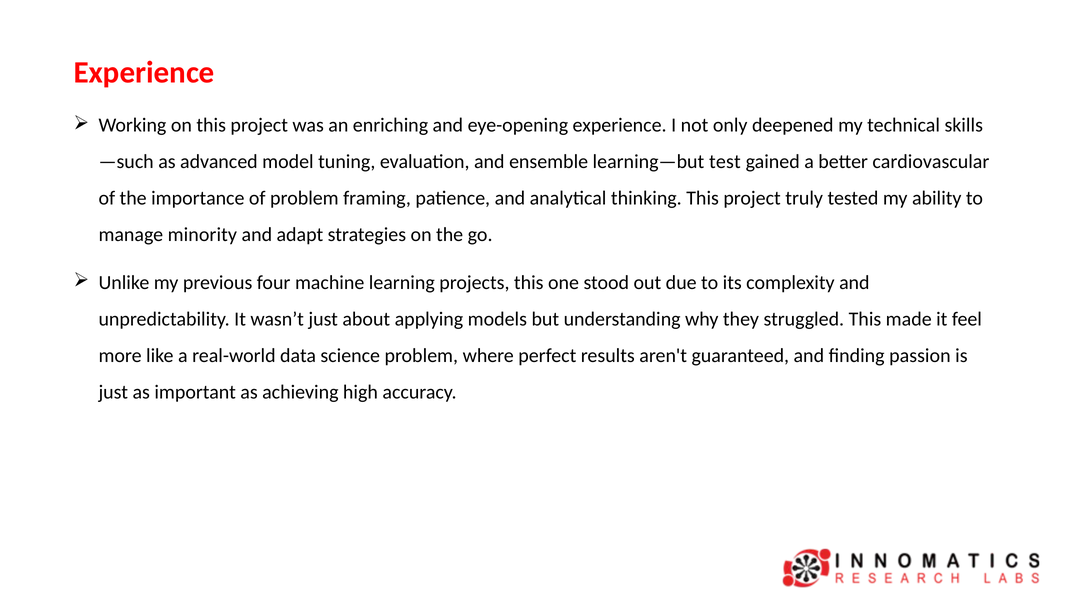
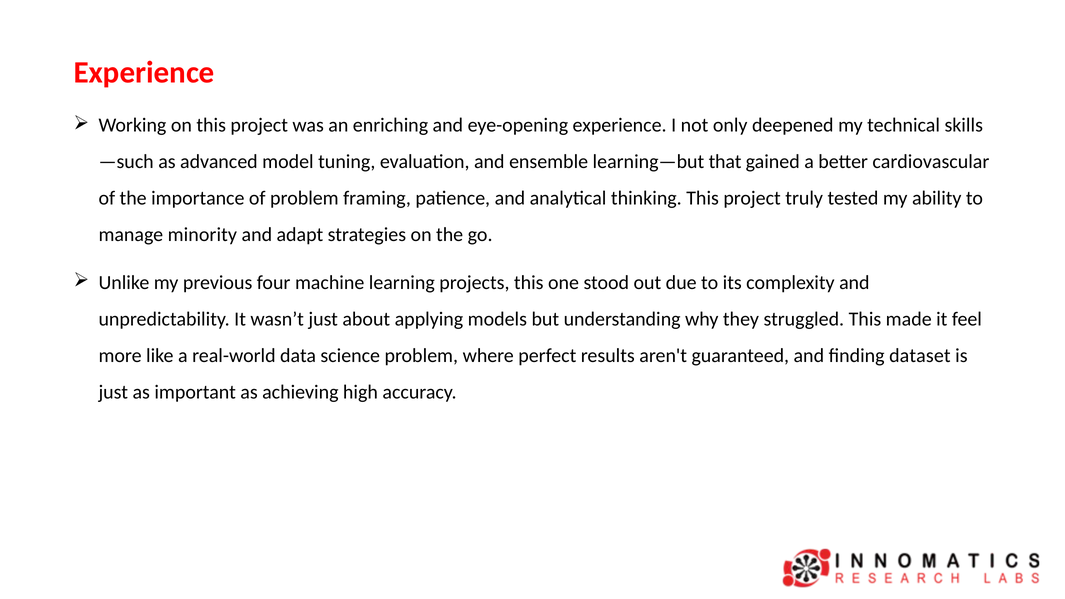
test: test -> that (725, 162)
passion: passion -> dataset (920, 356)
